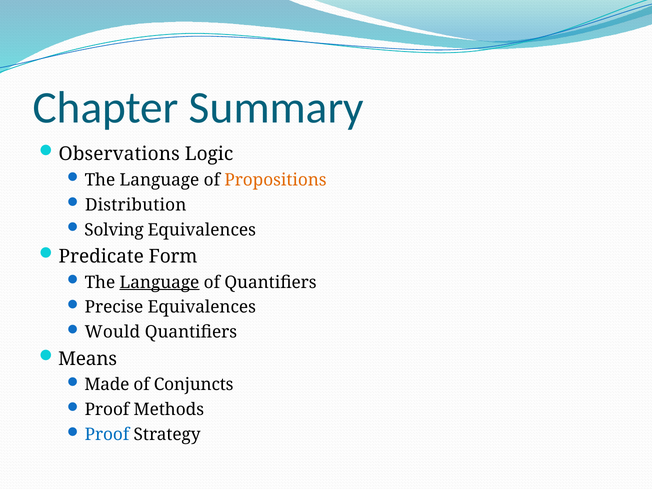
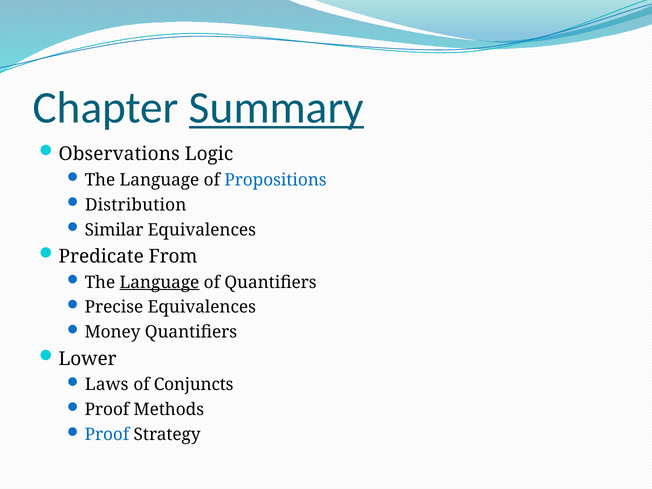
Summary underline: none -> present (276, 108)
Propositions colour: orange -> blue (276, 180)
Solving: Solving -> Similar (114, 230)
Form: Form -> From (173, 256)
Would: Would -> Money (113, 332)
Means: Means -> Lower (88, 359)
Made: Made -> Laws (107, 385)
